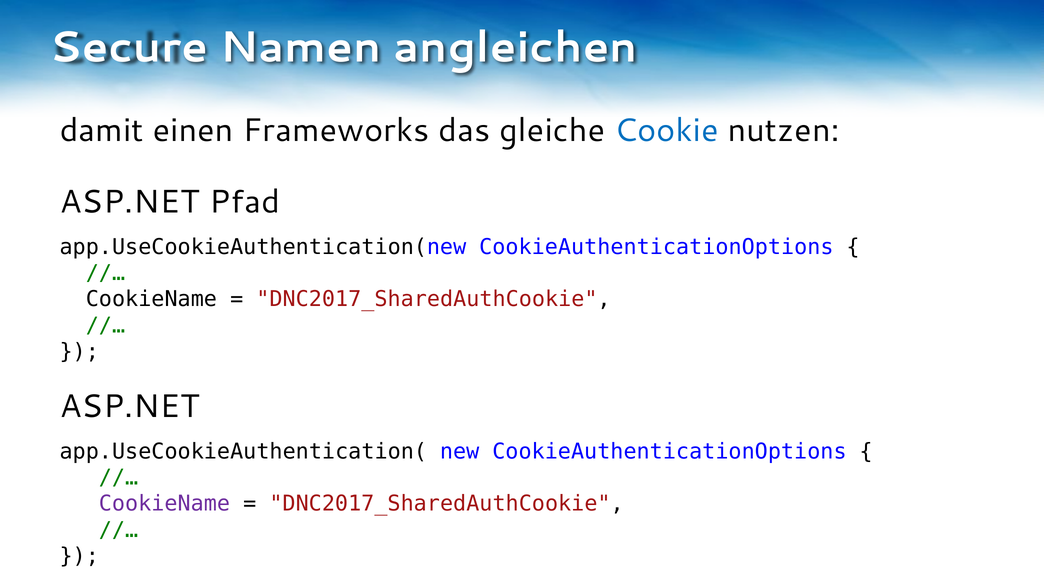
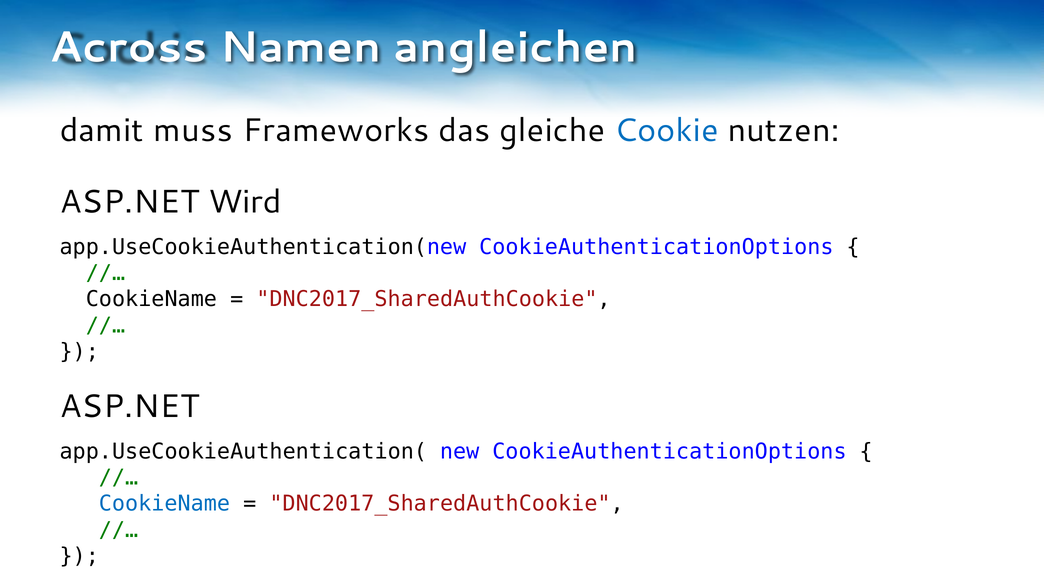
Secure: Secure -> Across (128, 47)
einen: einen -> muss (193, 130)
Pfad: Pfad -> Wird (245, 202)
CookieName colour: purple -> blue (164, 504)
